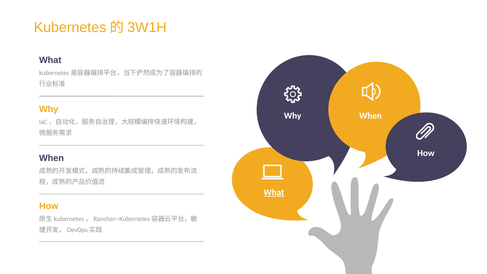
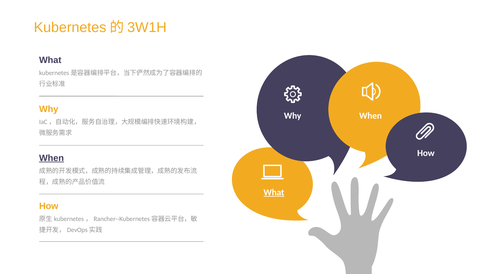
When underline: none -> present (52, 158)
